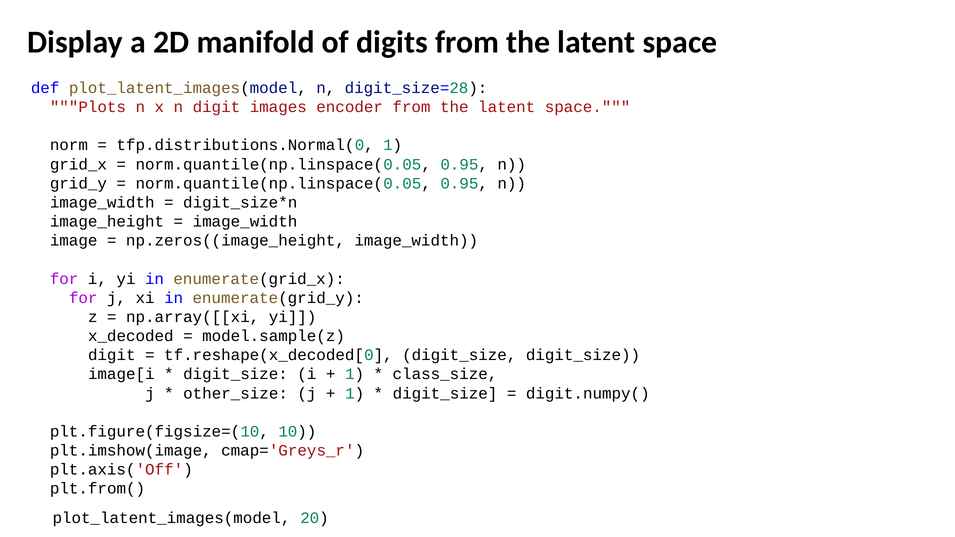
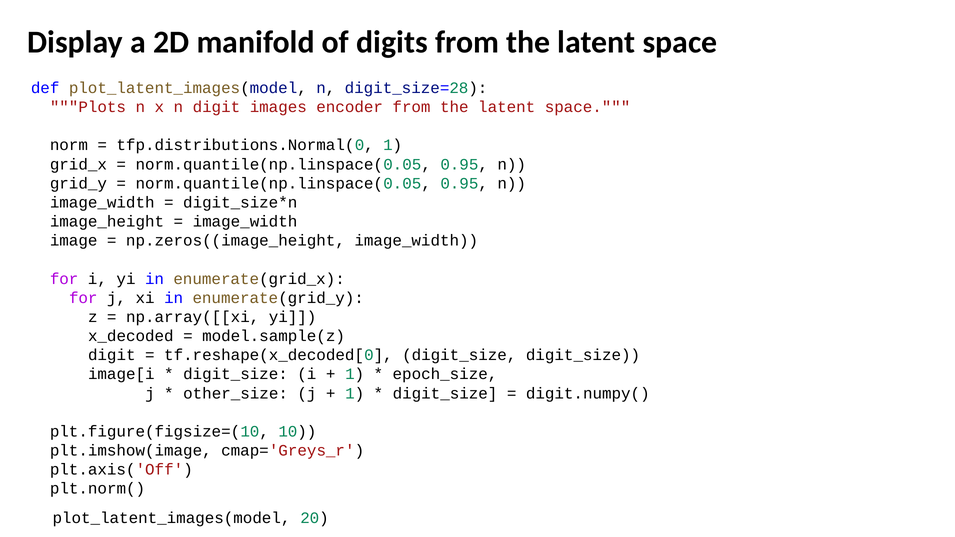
class_size: class_size -> epoch_size (445, 374)
plt.from(: plt.from( -> plt.norm( (98, 489)
